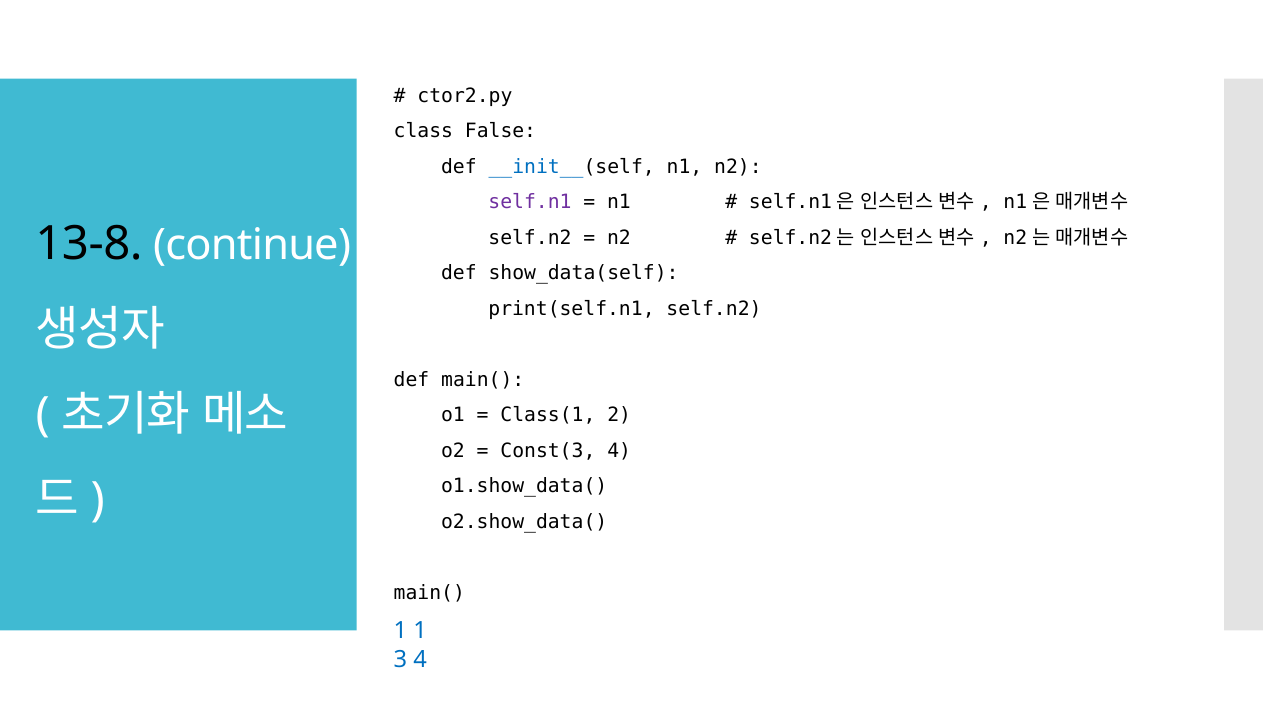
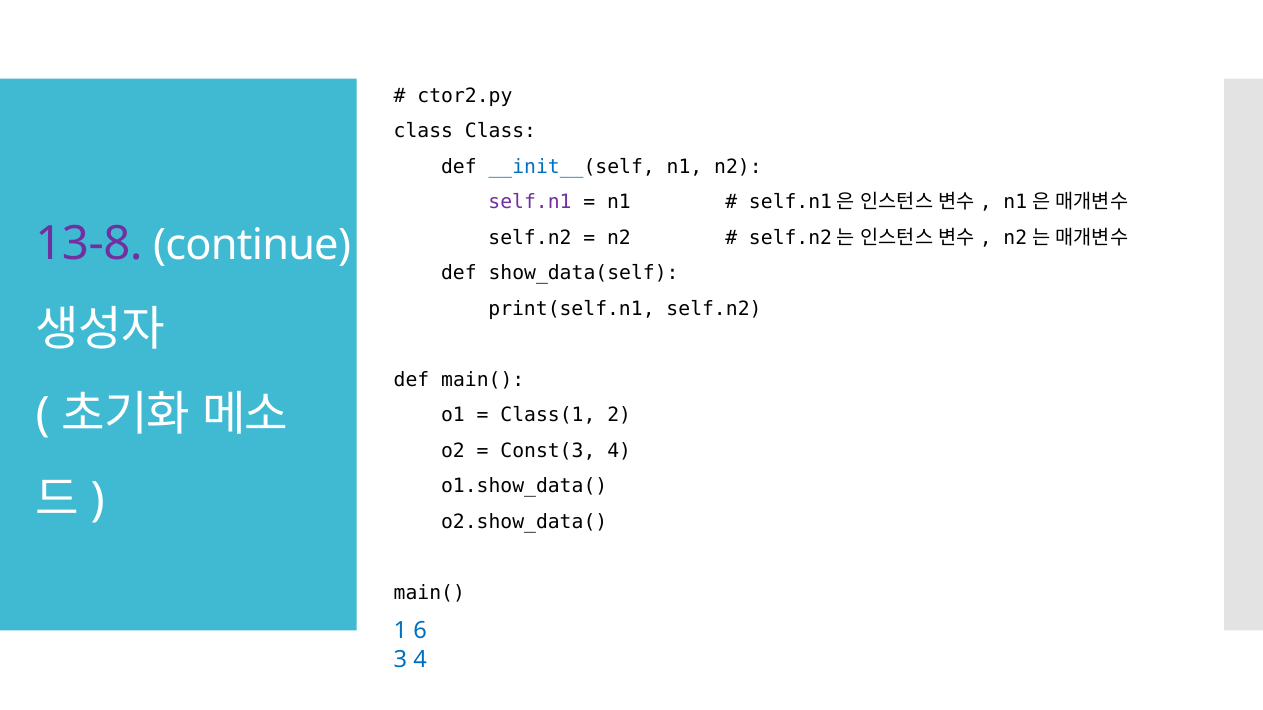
class False: False -> Class (501, 131)
13-8 colour: black -> purple (89, 244)
1 1: 1 -> 6 (420, 631)
